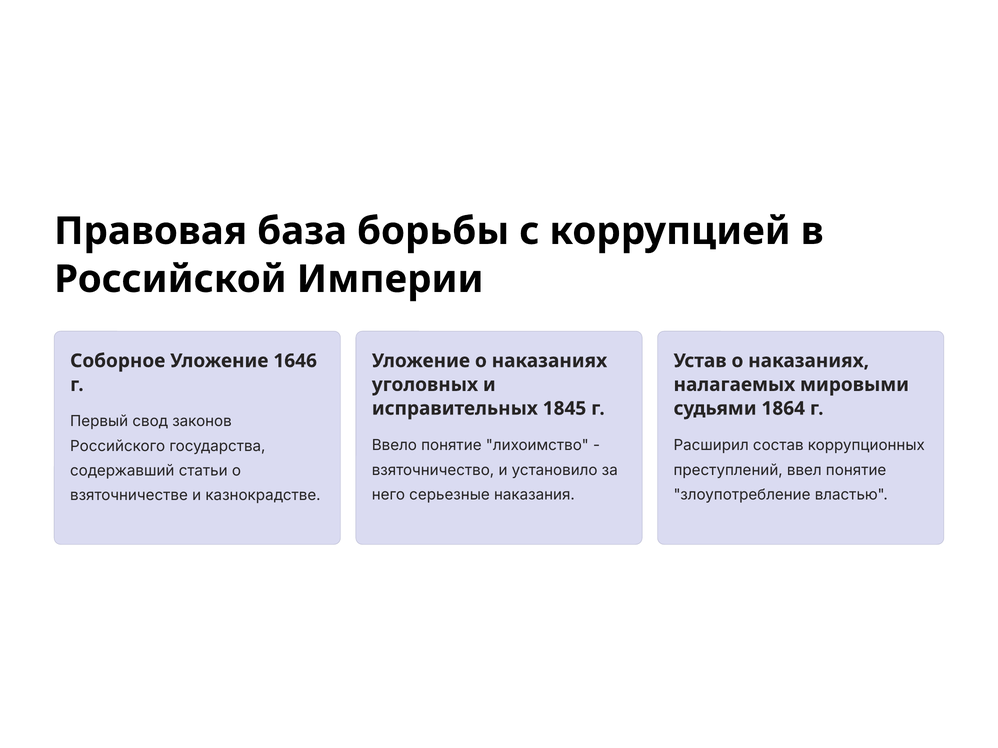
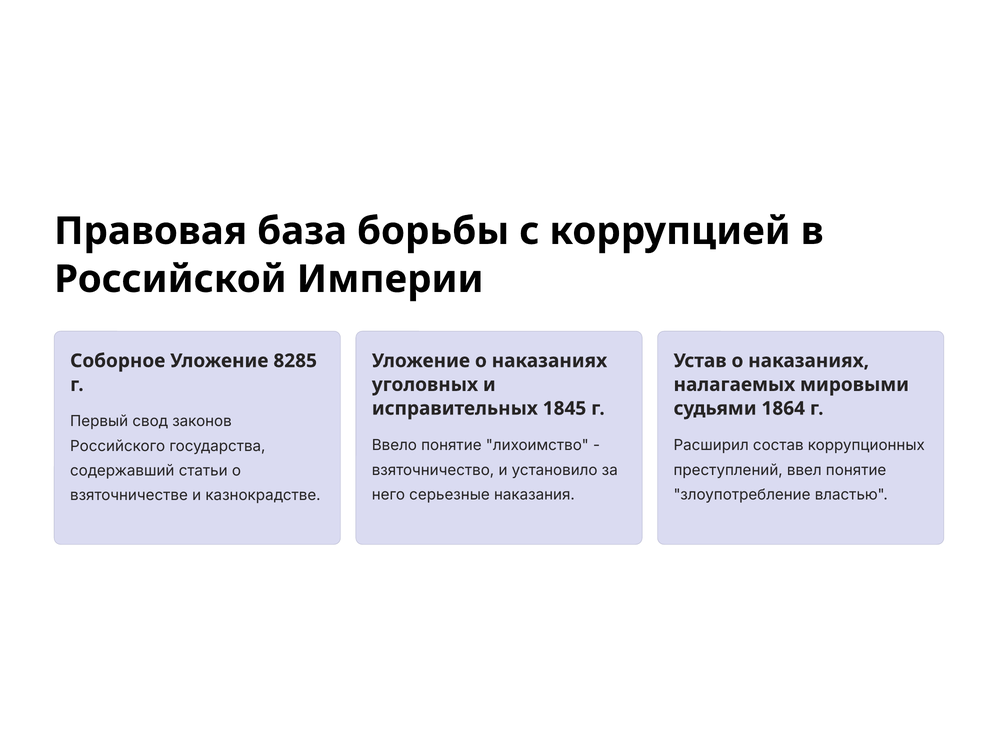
1646: 1646 -> 8285 (295, 361)
